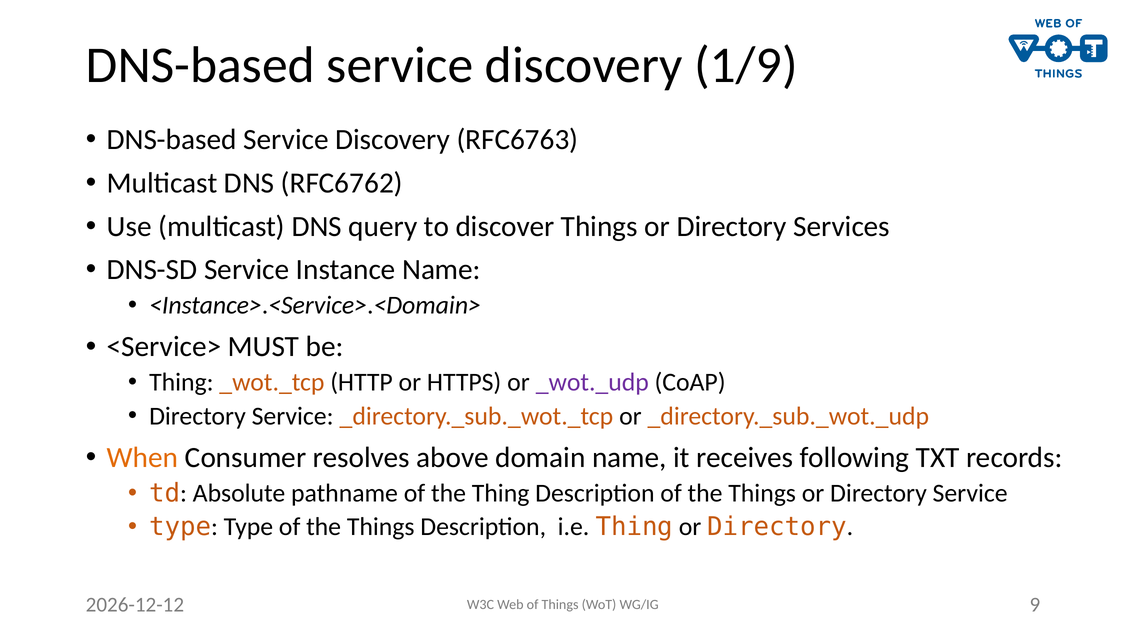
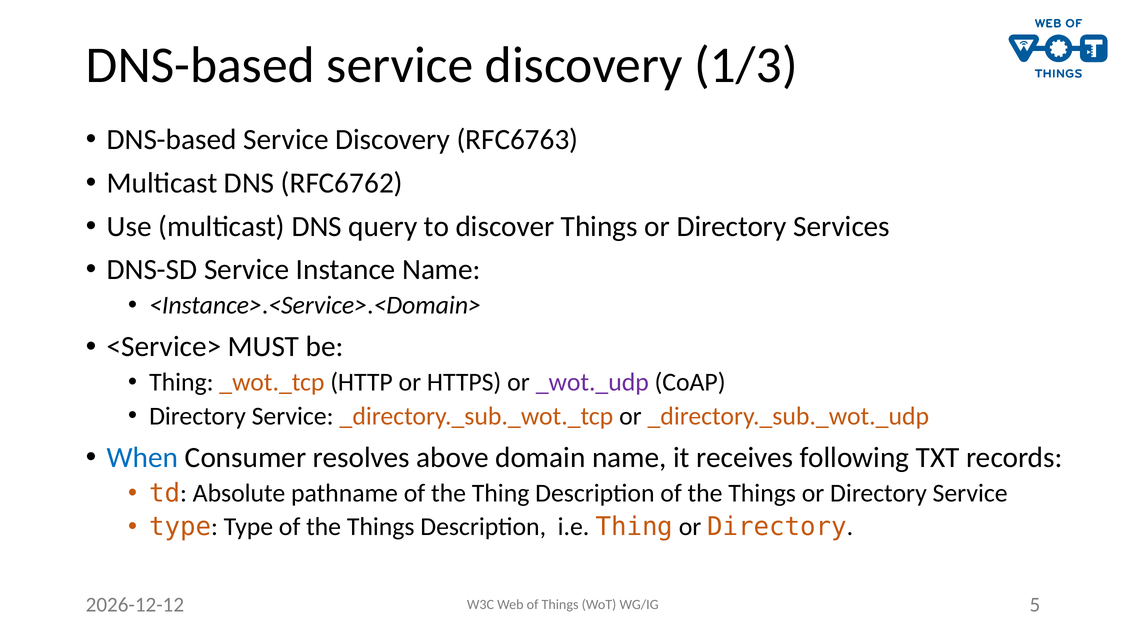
1/9: 1/9 -> 1/3 (746, 65)
When colour: orange -> blue (143, 458)
9: 9 -> 5 (1035, 605)
